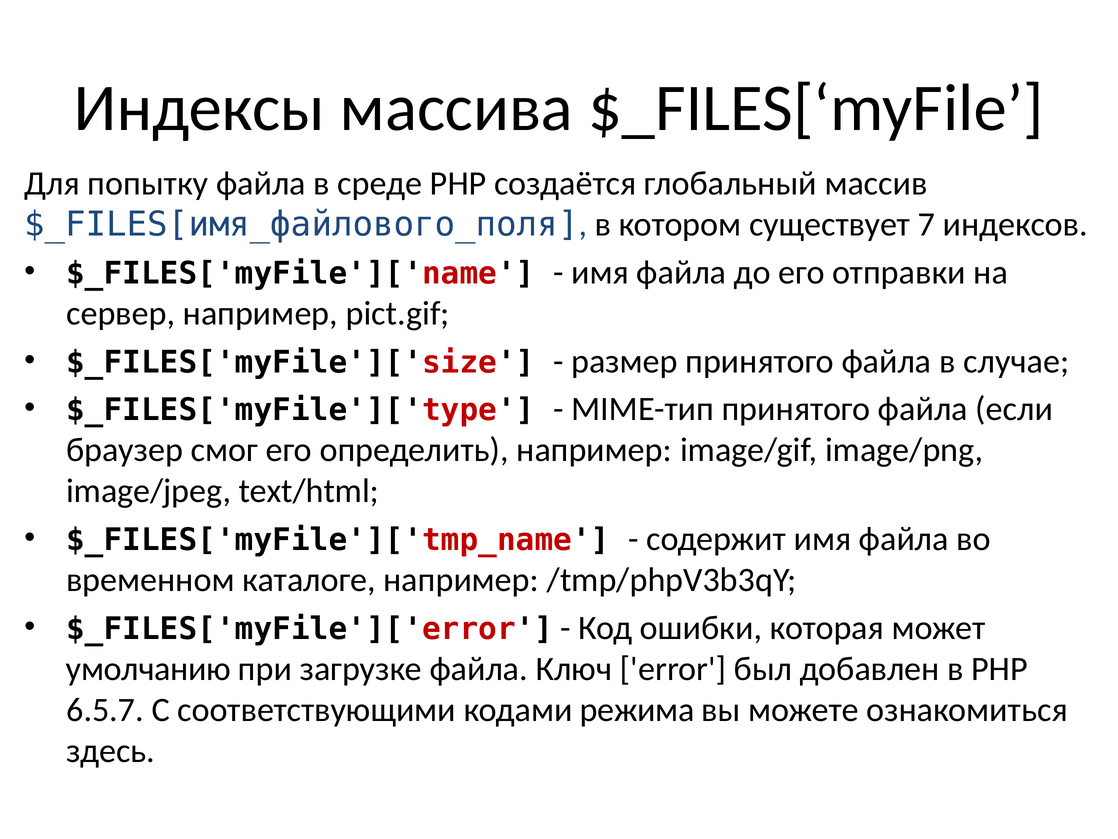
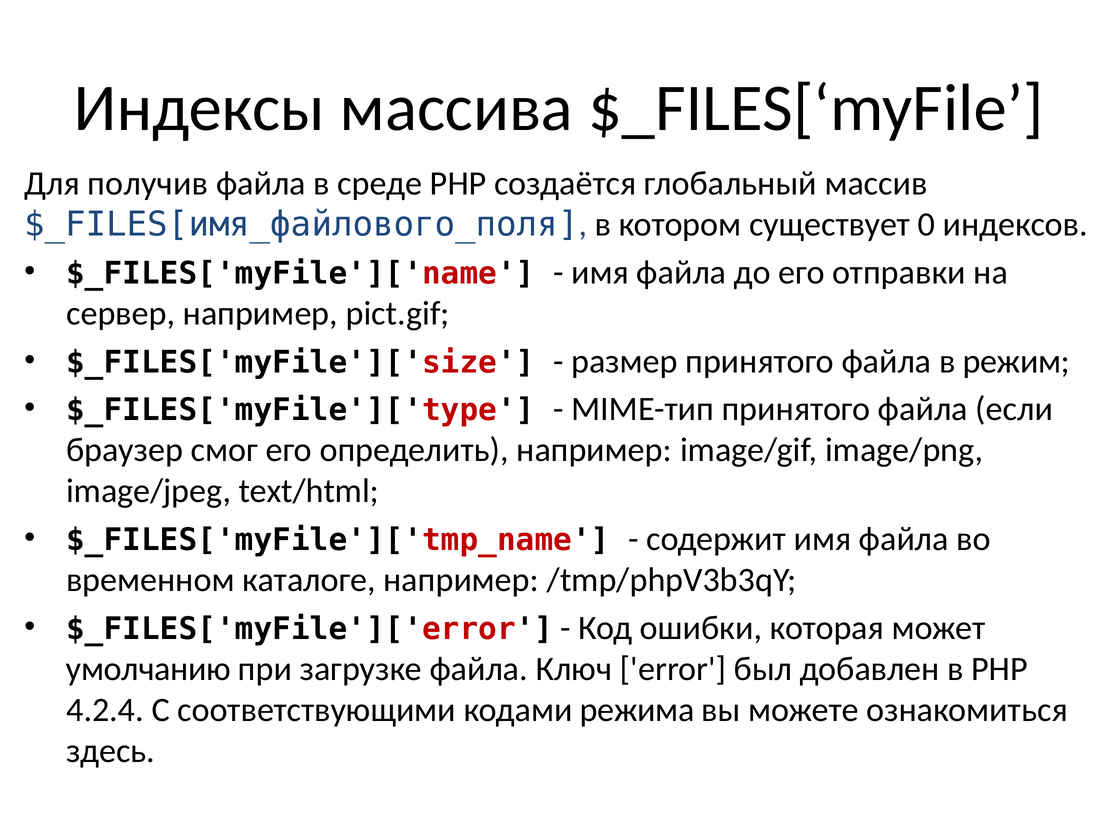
попытку: попытку -> получив (148, 184)
7: 7 -> 0 (927, 225)
случае: случае -> режим (1016, 361)
6.5.7: 6.5.7 -> 4.2.4 (105, 709)
